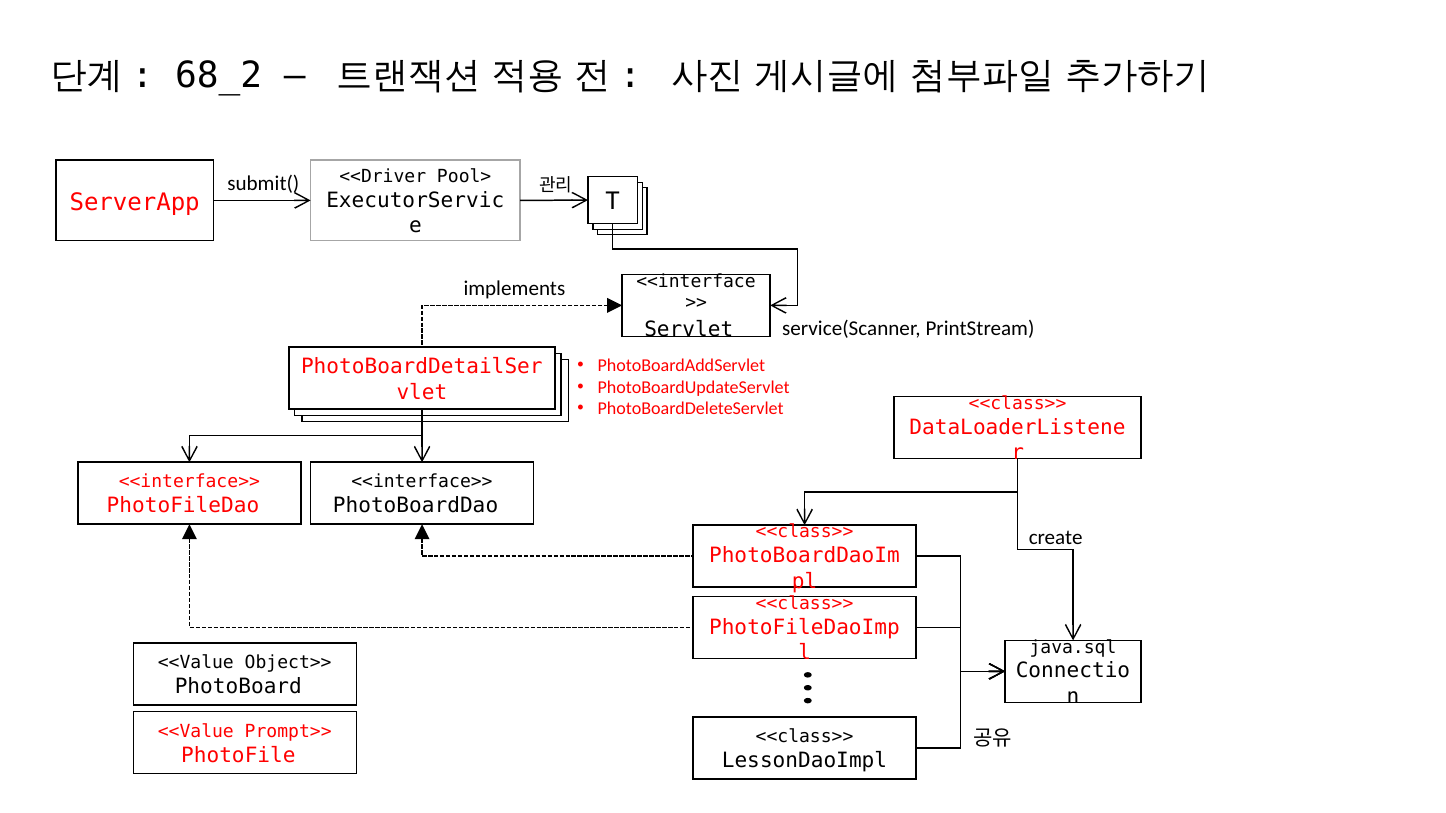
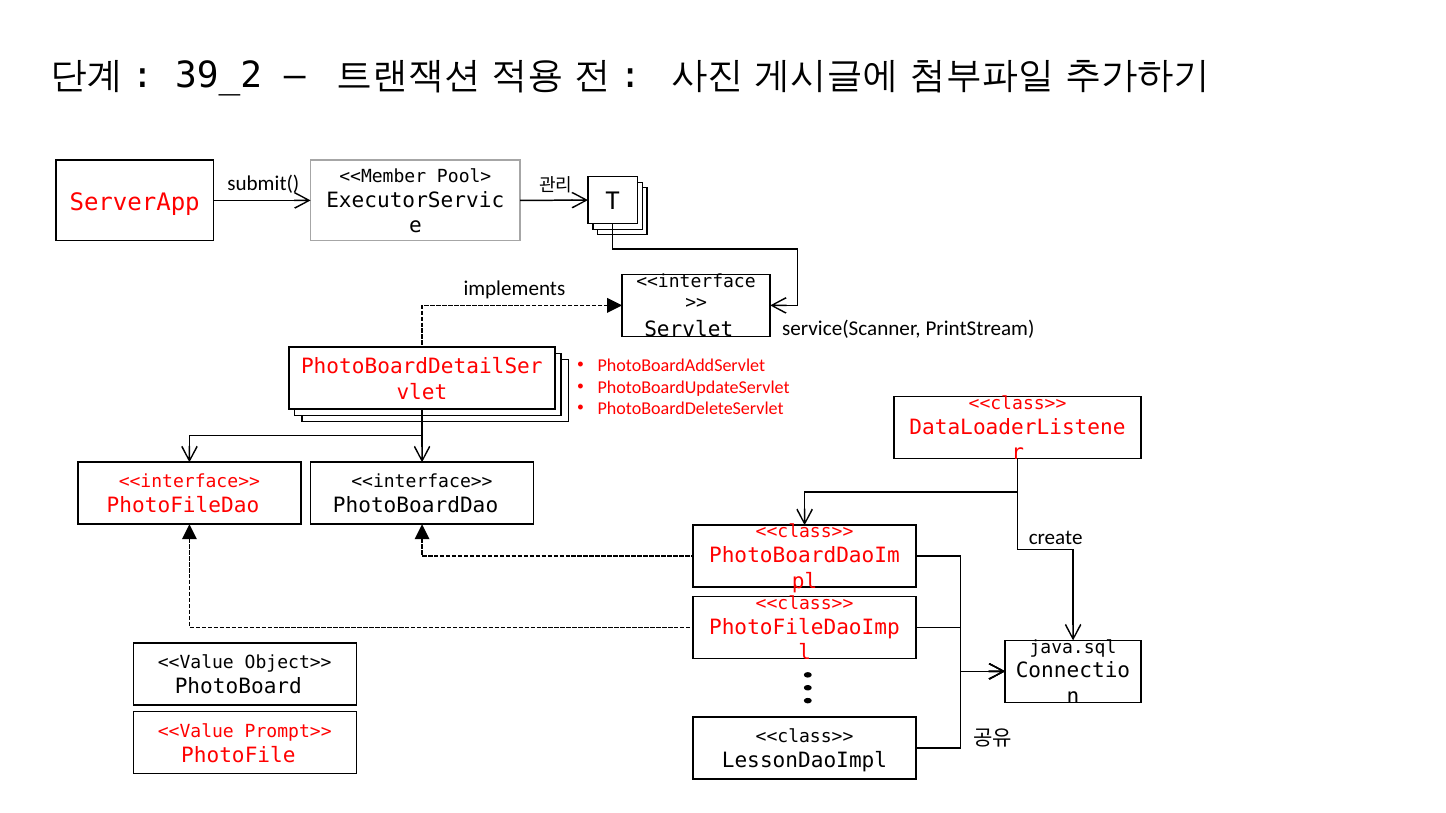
68_2: 68_2 -> 39_2 (219, 76)
<<Driver: <<Driver -> <<Member (383, 176)
